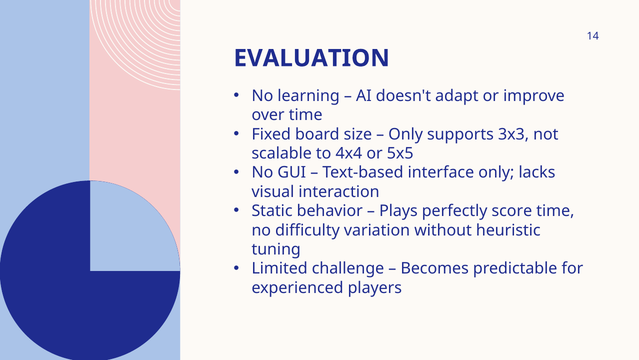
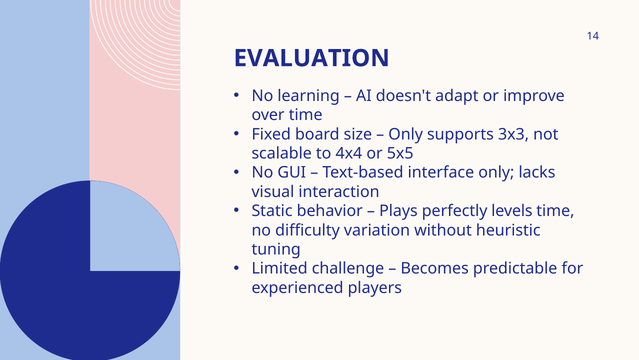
score: score -> levels (512, 211)
